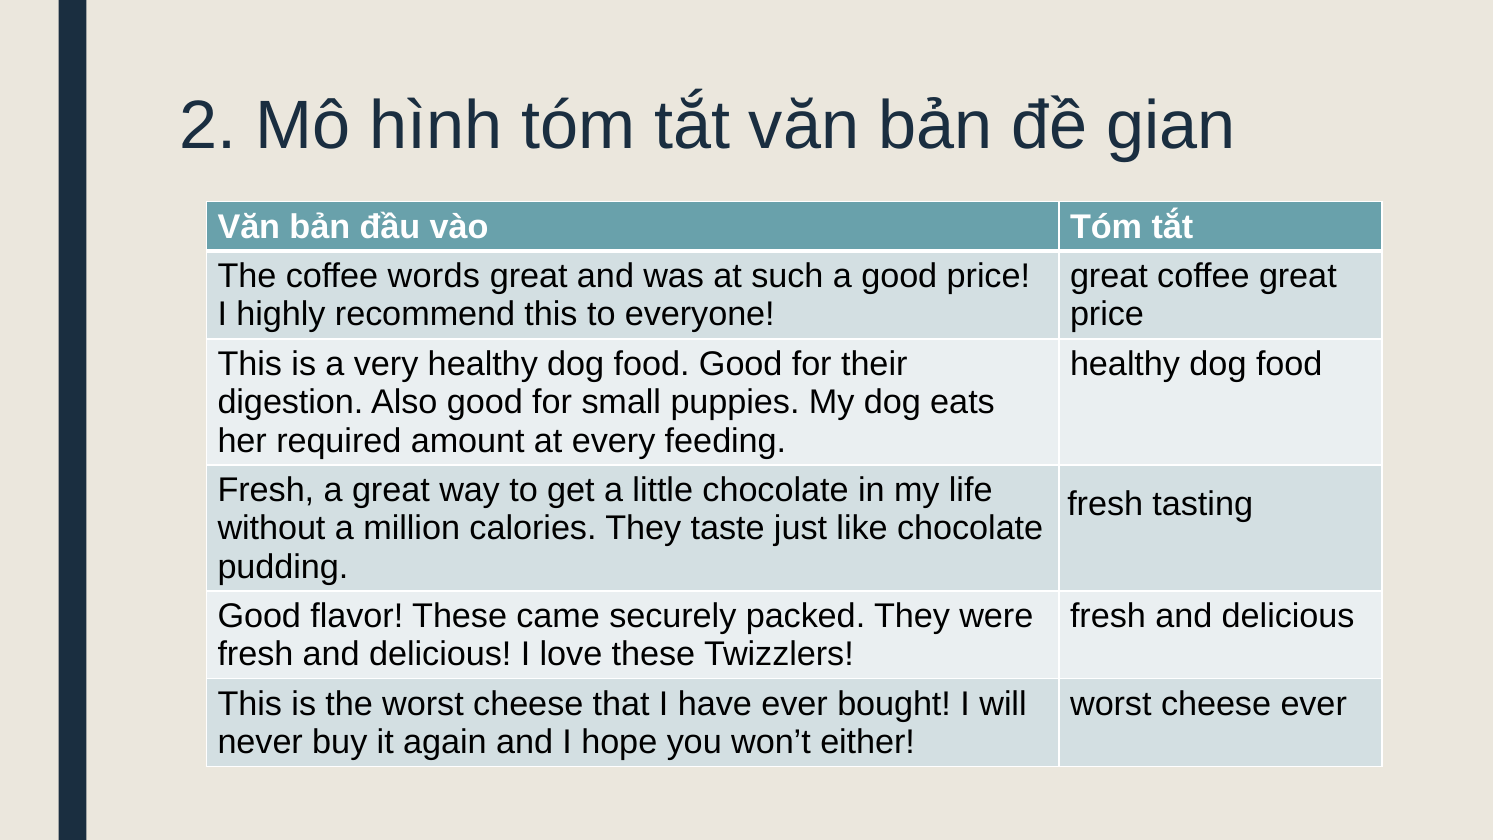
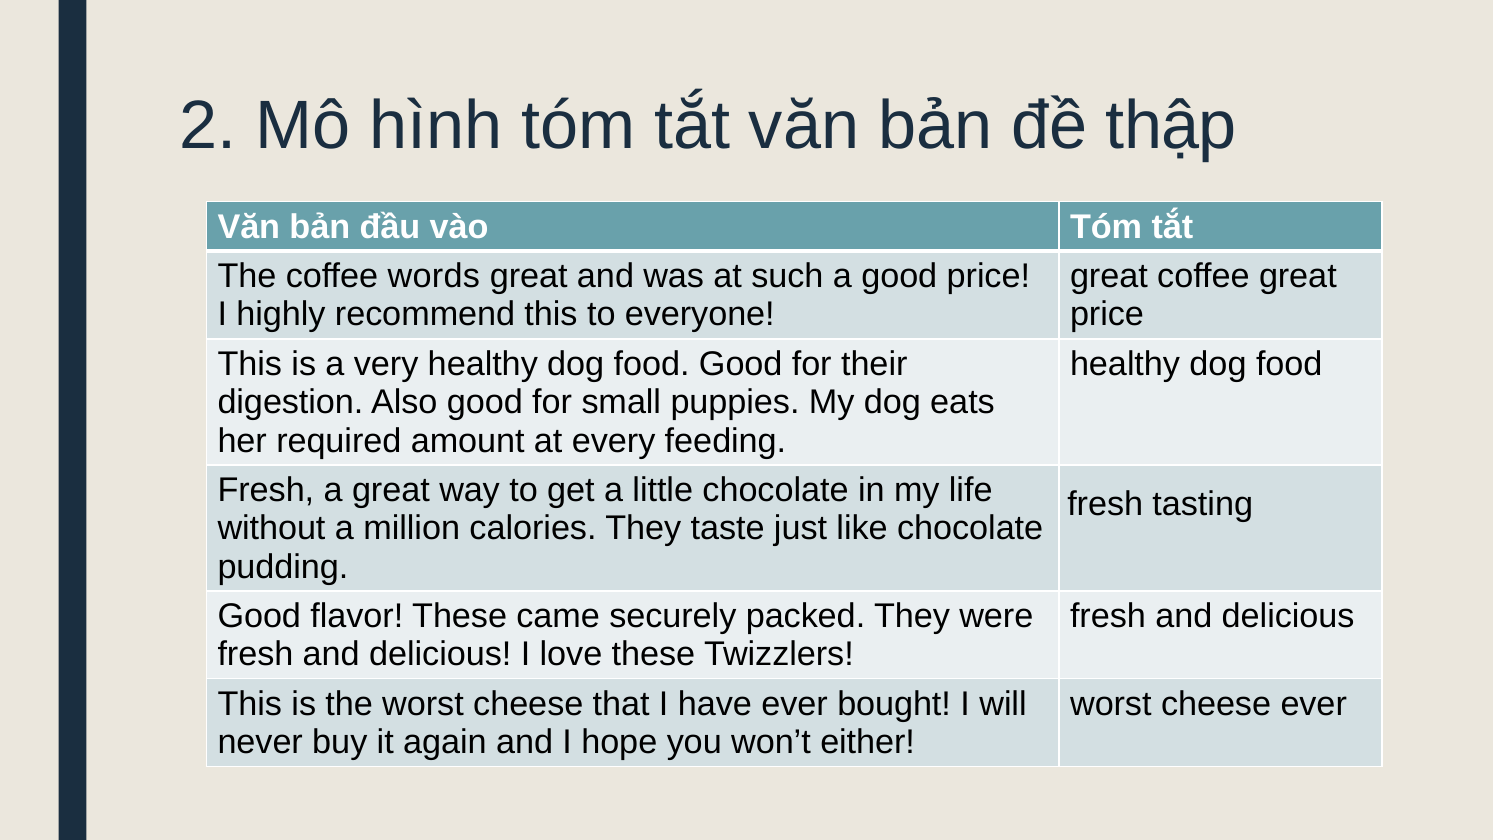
gian: gian -> thập (1171, 125)
